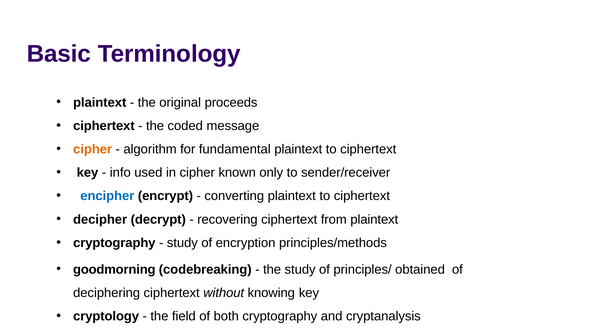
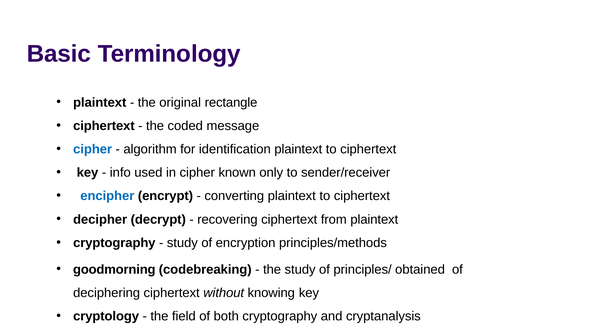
proceeds: proceeds -> rectangle (231, 103)
cipher colour: orange -> blue (93, 150)
fundamental: fundamental -> identification (235, 150)
